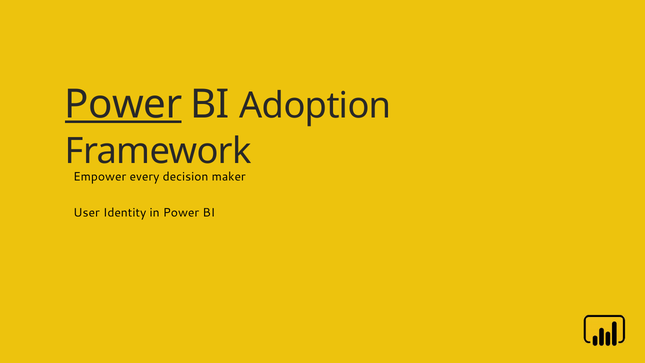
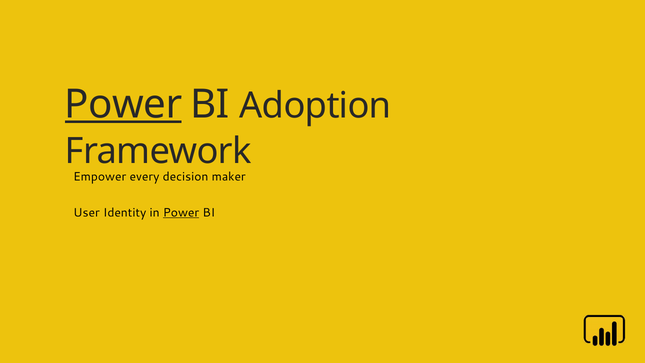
Power underline: none -> present (181, 212)
